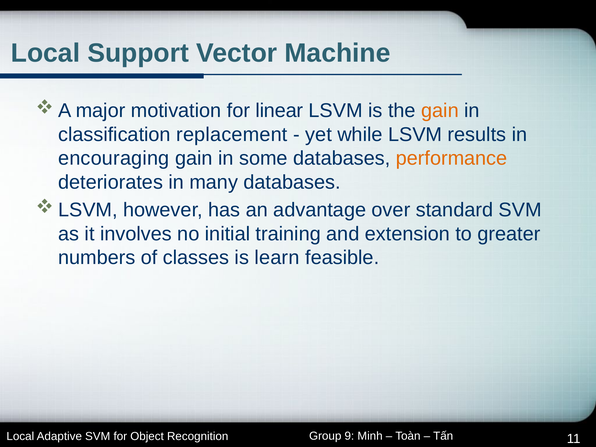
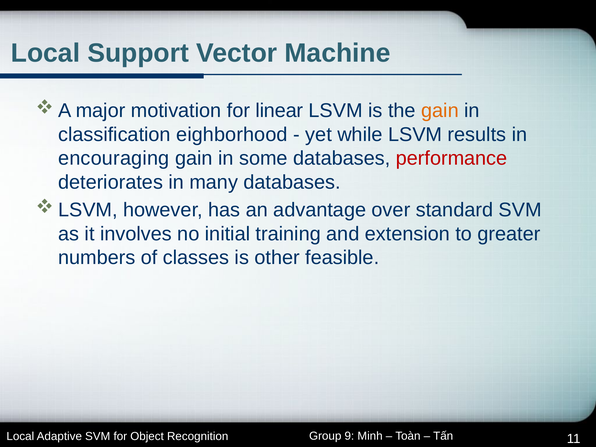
replacement: replacement -> eighborhood (232, 135)
performance colour: orange -> red (452, 158)
learn: learn -> other (277, 258)
